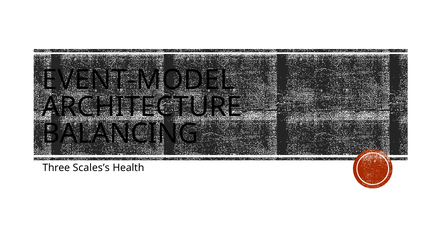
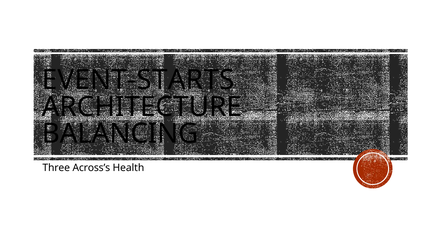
EVENT-MODEL: EVENT-MODEL -> EVENT-STARTS (138, 80)
Scales’s: Scales’s -> Across’s (91, 168)
